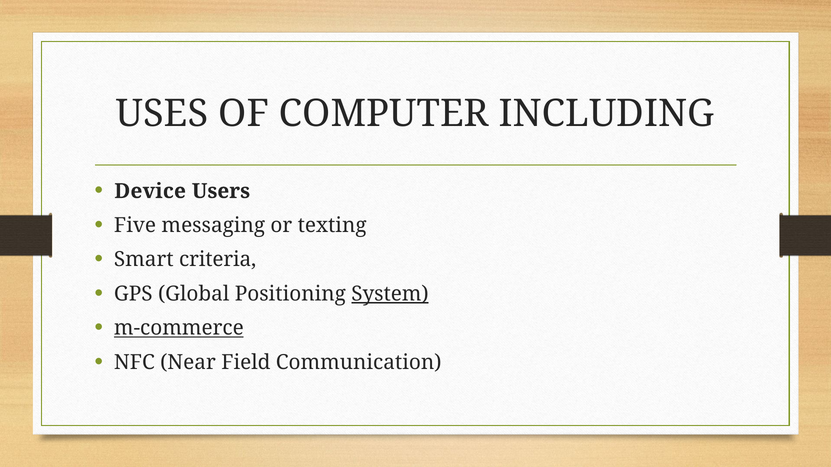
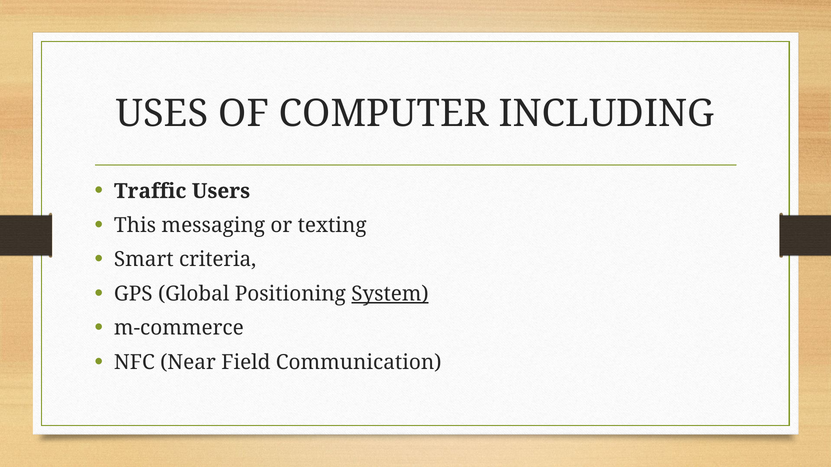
Device: Device -> Traffic (150, 191)
Five: Five -> This (135, 226)
m-commerce underline: present -> none (179, 328)
